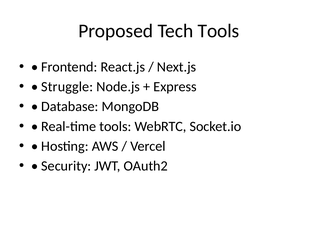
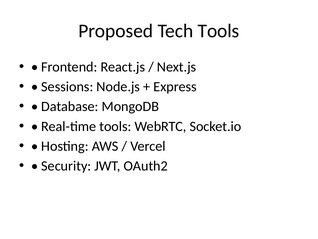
Struggle: Struggle -> Sessions (67, 87)
